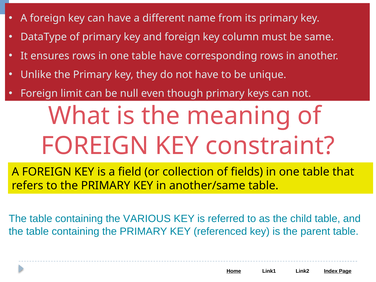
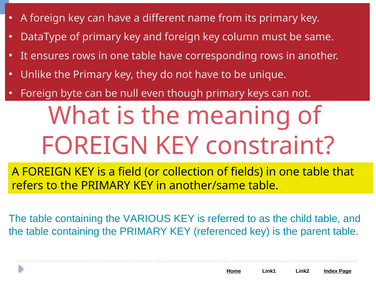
limit: limit -> byte (71, 93)
